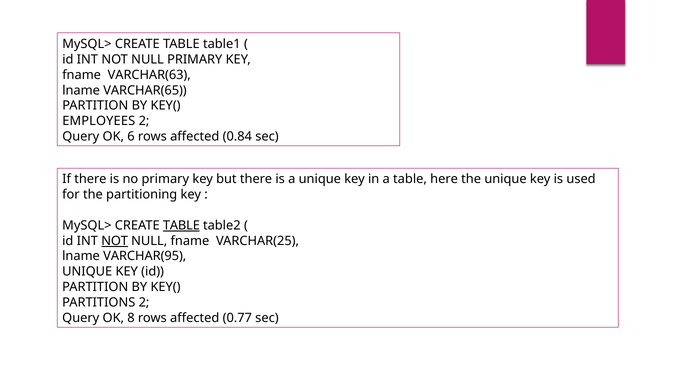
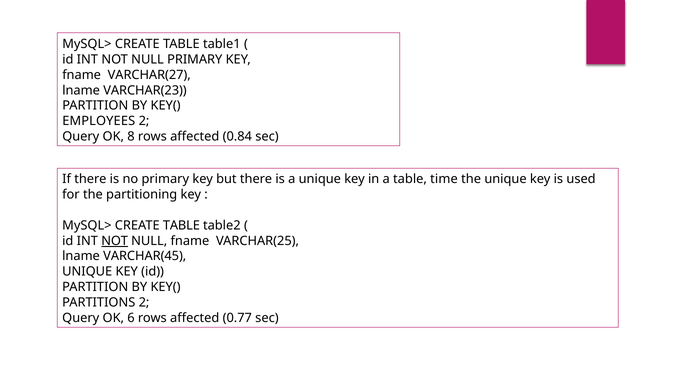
VARCHAR(63: VARCHAR(63 -> VARCHAR(27 (149, 75)
VARCHAR(65: VARCHAR(65 -> VARCHAR(23 (145, 90)
6: 6 -> 8 (131, 137)
here: here -> time (444, 179)
TABLE underline: present -> none (181, 226)
VARCHAR(95: VARCHAR(95 -> VARCHAR(45 (145, 256)
8: 8 -> 6 (131, 318)
